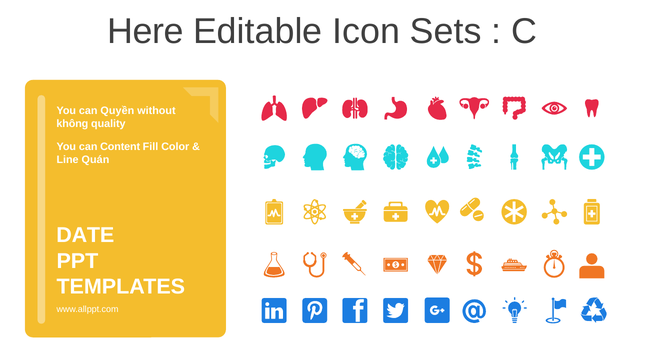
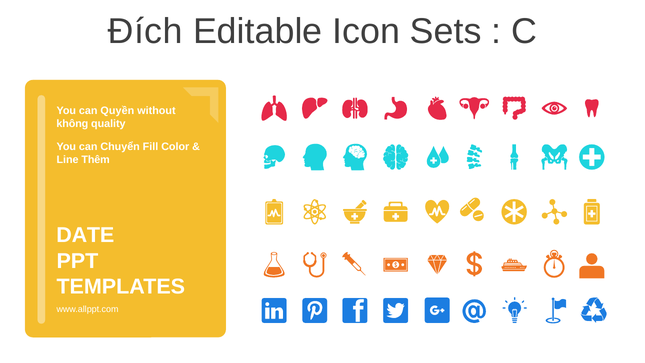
Here: Here -> Đích (145, 32)
Content: Content -> Chuyển (120, 147)
Quán: Quán -> Thêm (96, 160)
